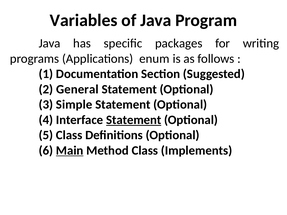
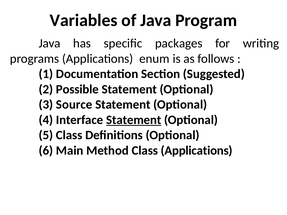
General: General -> Possible (77, 89)
Simple: Simple -> Source (74, 105)
Main underline: present -> none (70, 151)
Class Implements: Implements -> Applications (197, 151)
